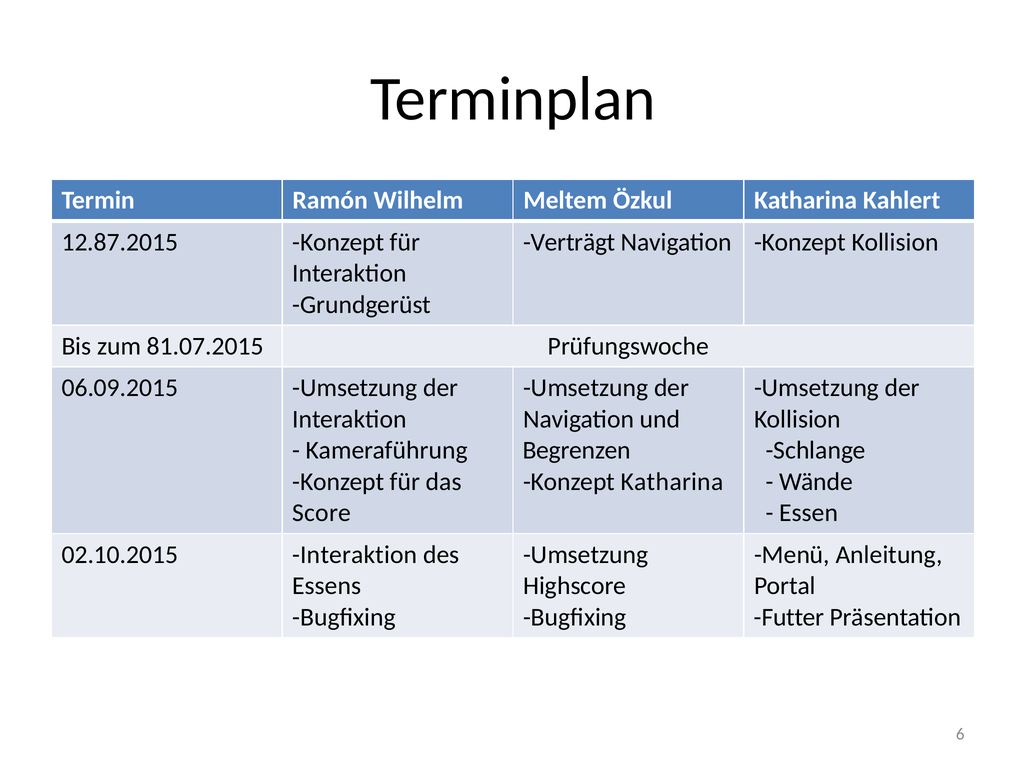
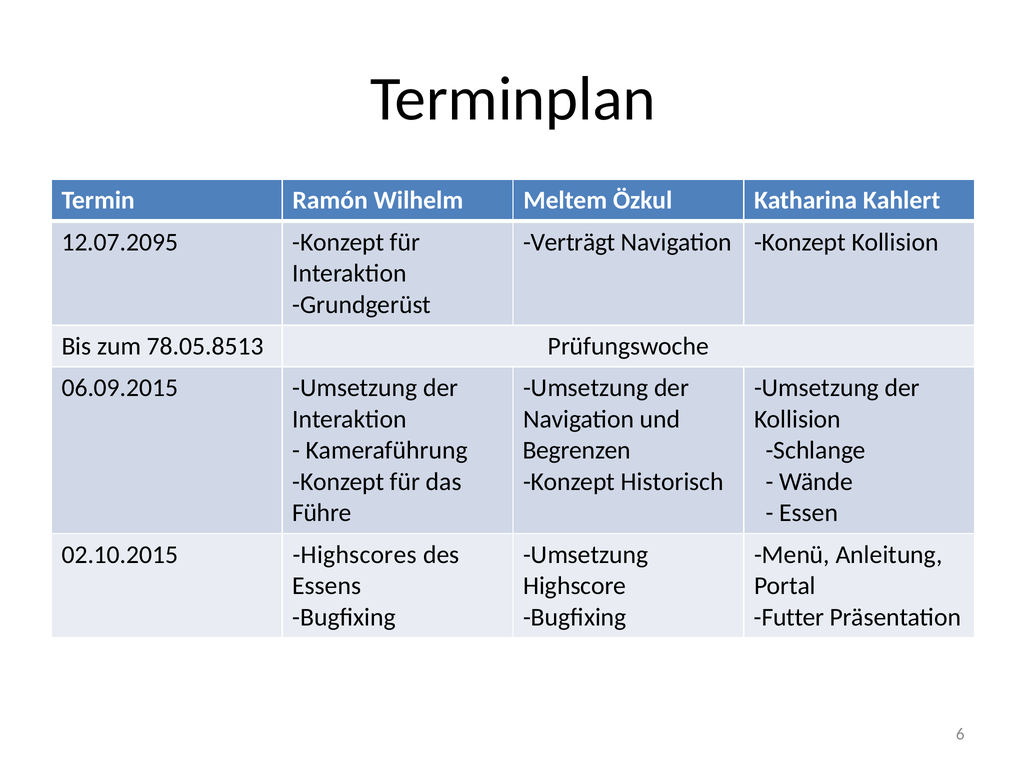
12.87.2015: 12.87.2015 -> 12.07.2095 (120, 242)
81.07.2015: 81.07.2015 -> 78.05.8513 (205, 346)
Konzept Katharina: Katharina -> Historisch (672, 482)
Score: Score -> Führe (322, 513)
02.10.2015 Interaktion: Interaktion -> Highscores (355, 555)
